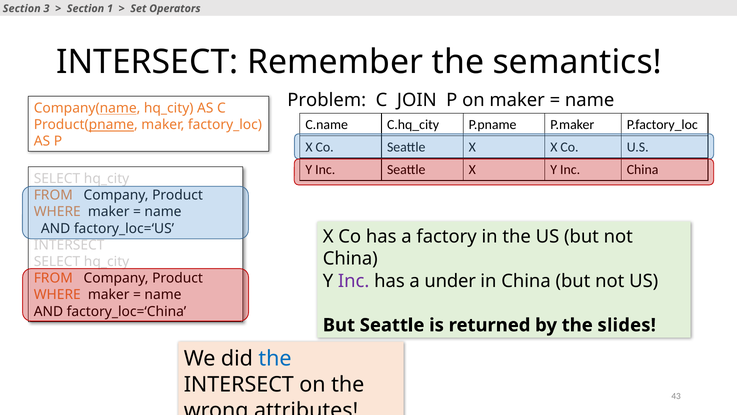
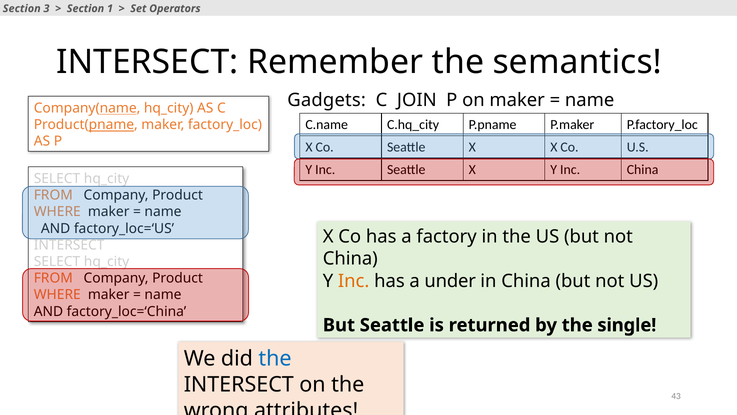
Problem: Problem -> Gadgets (327, 100)
Inc colour: purple -> orange (354, 281)
slides: slides -> single (627, 325)
